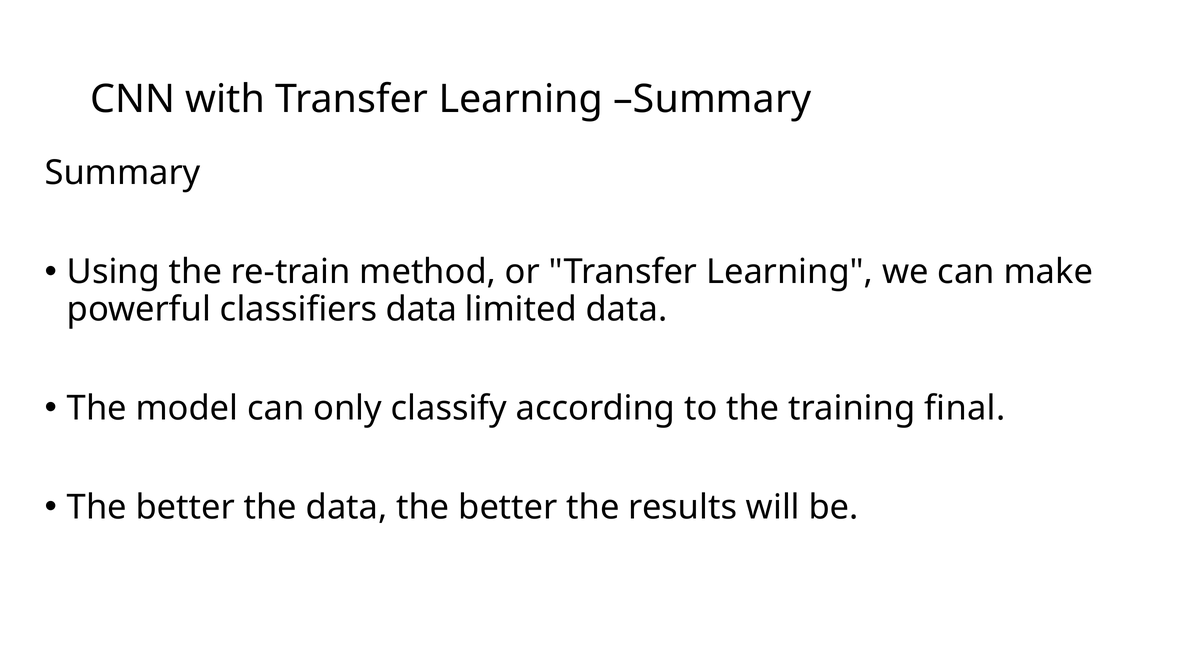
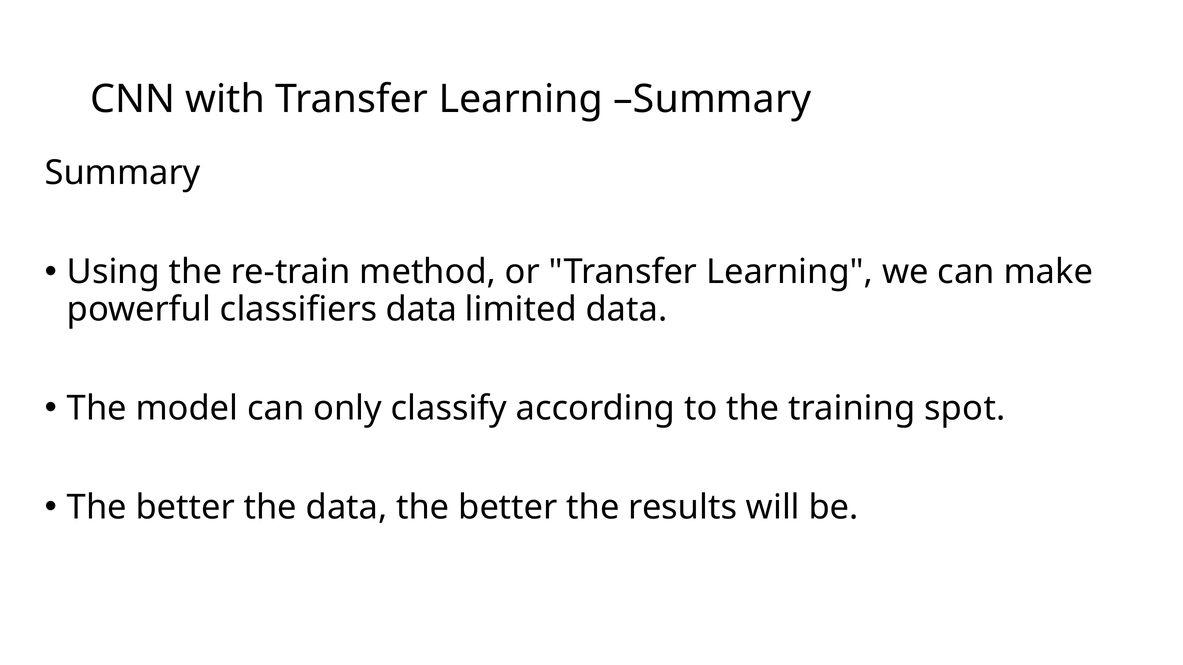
final: final -> spot (965, 408)
